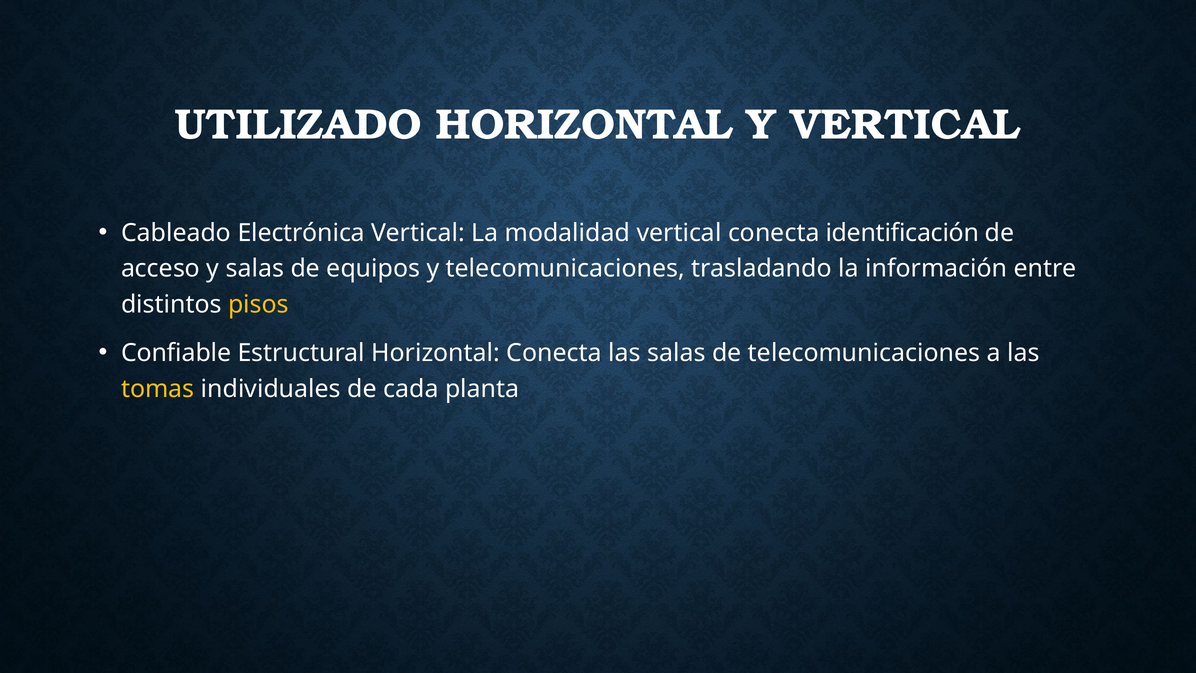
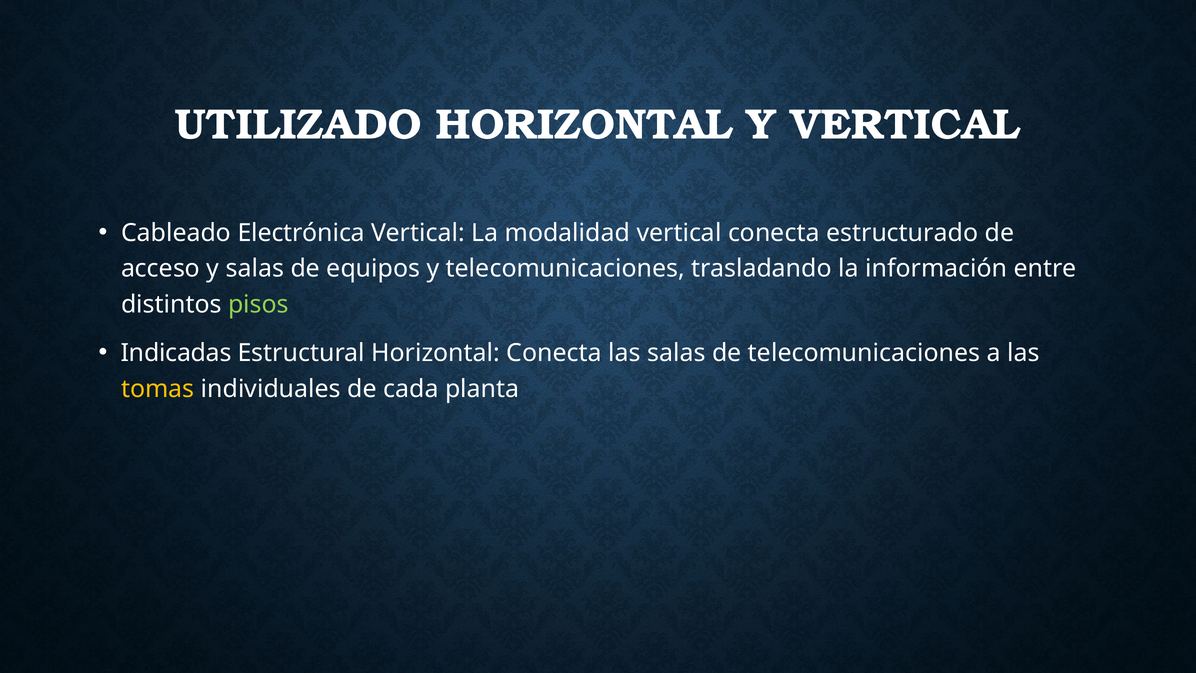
identificación: identificación -> estructurado (902, 233)
pisos colour: yellow -> light green (258, 305)
Confiable: Confiable -> Indicadas (176, 353)
